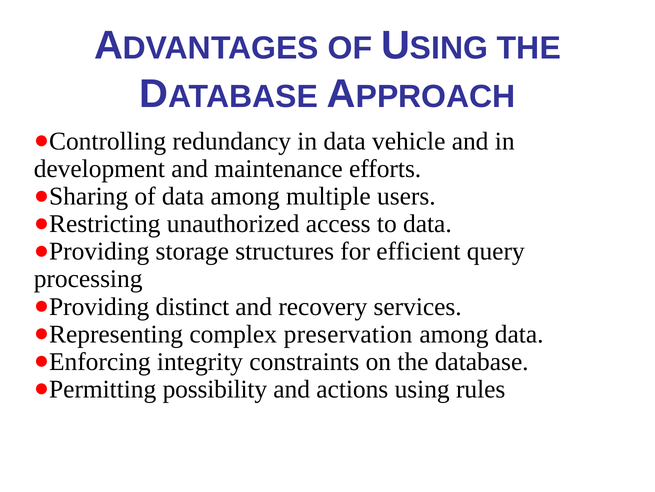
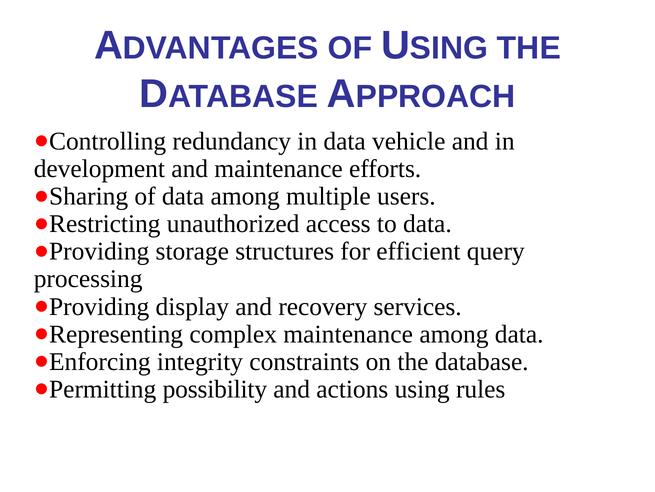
distinct: distinct -> display (192, 306)
complex preservation: preservation -> maintenance (348, 334)
